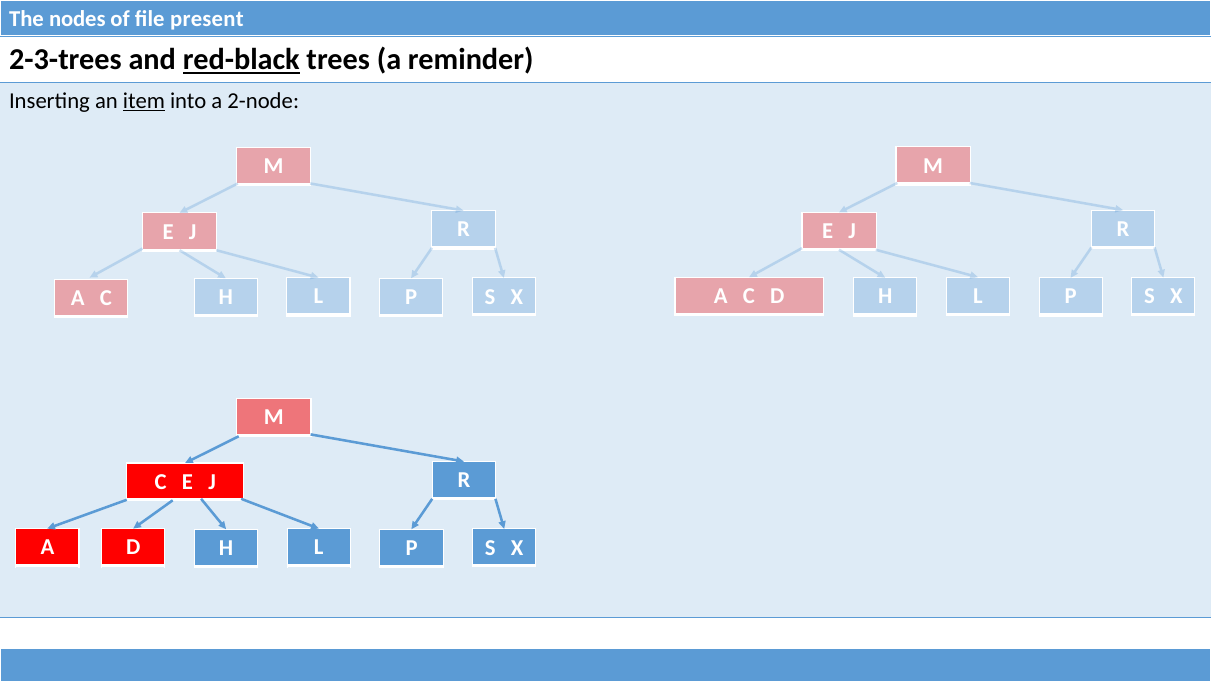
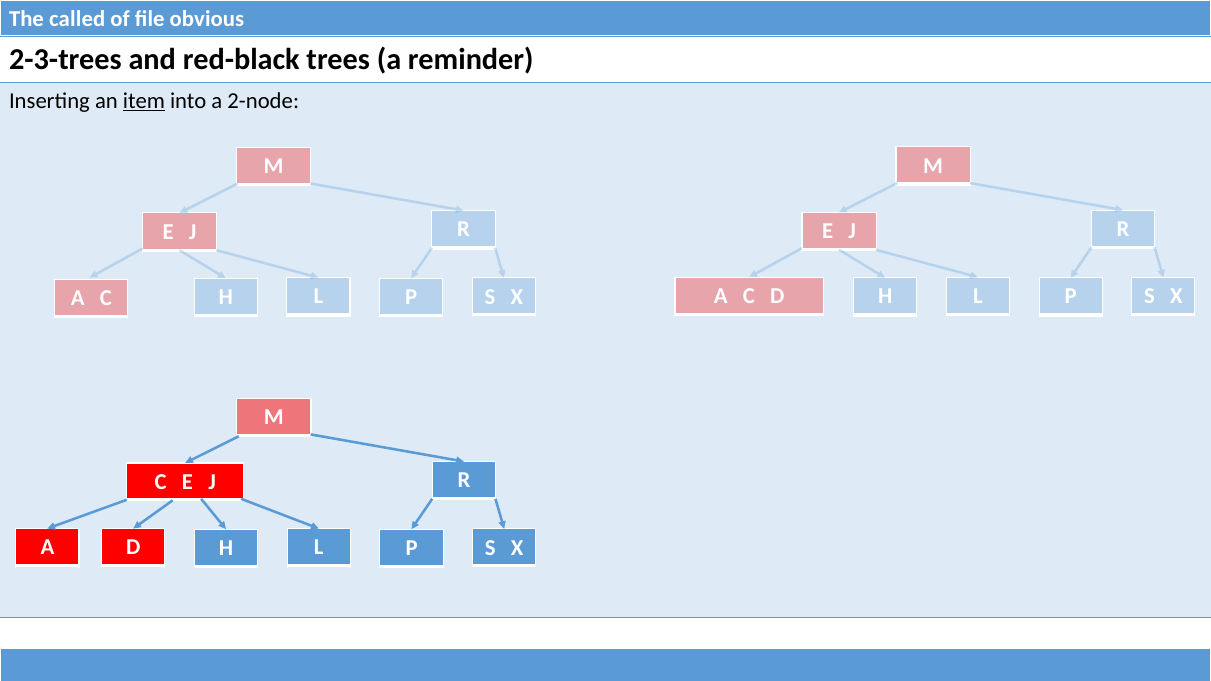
nodes: nodes -> called (77, 19)
present: present -> obvious (207, 19)
red-black underline: present -> none (241, 60)
